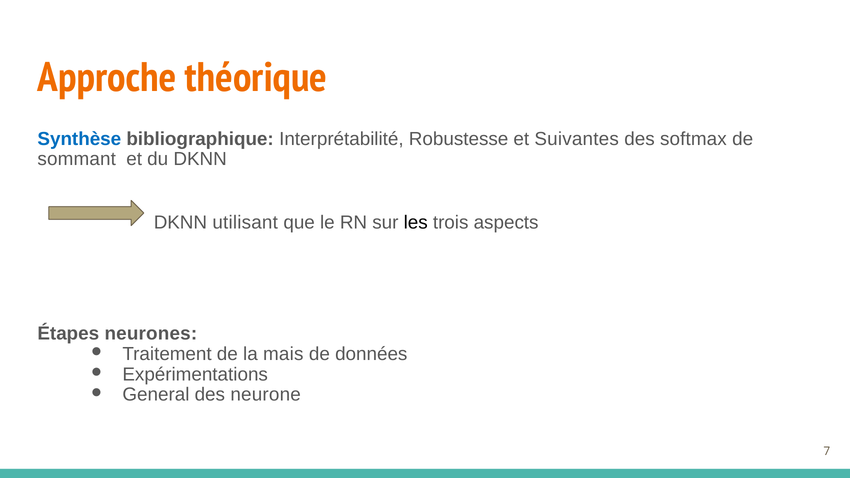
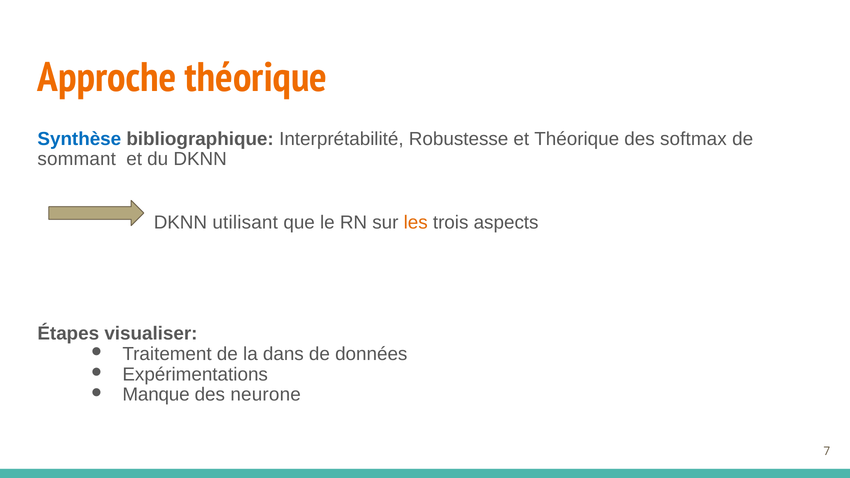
et Suivantes: Suivantes -> Théorique (577, 139)
les colour: black -> orange (416, 223)
neurones: neurones -> visualiser (151, 334)
mais: mais -> dans (283, 354)
General: General -> Manque (156, 395)
